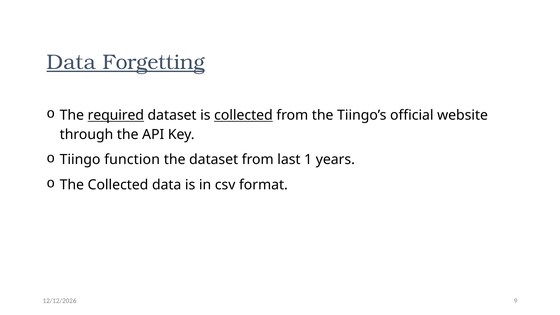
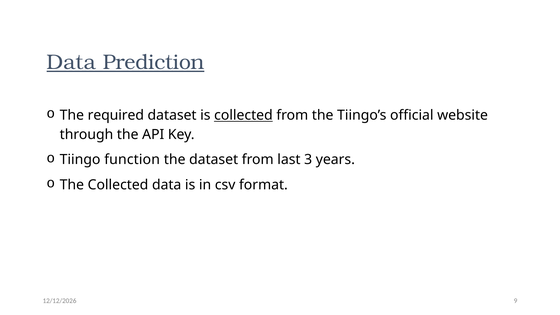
Forgetting: Forgetting -> Prediction (154, 62)
required underline: present -> none (116, 115)
1: 1 -> 3 (308, 160)
